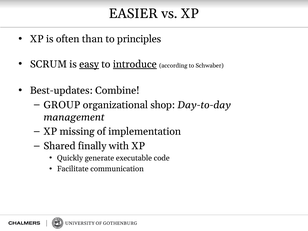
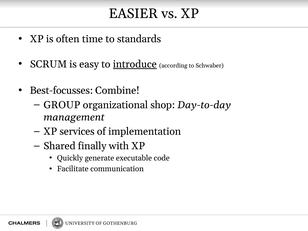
than: than -> time (92, 39)
principles: principles -> standards (139, 39)
easy underline: present -> none (89, 64)
Best-updates: Best-updates -> Best-focusses (61, 91)
missing: missing -> services (77, 132)
